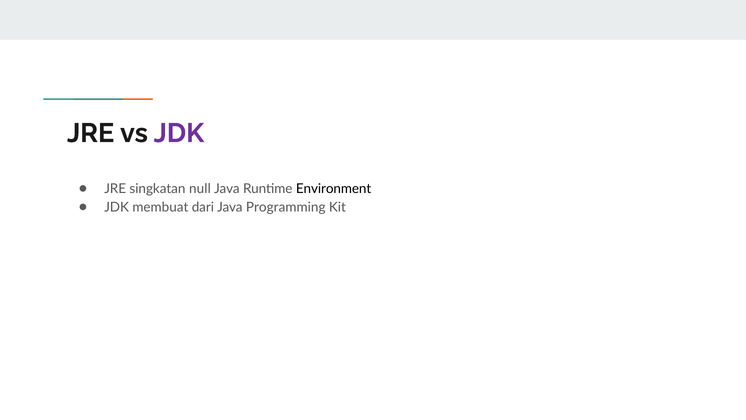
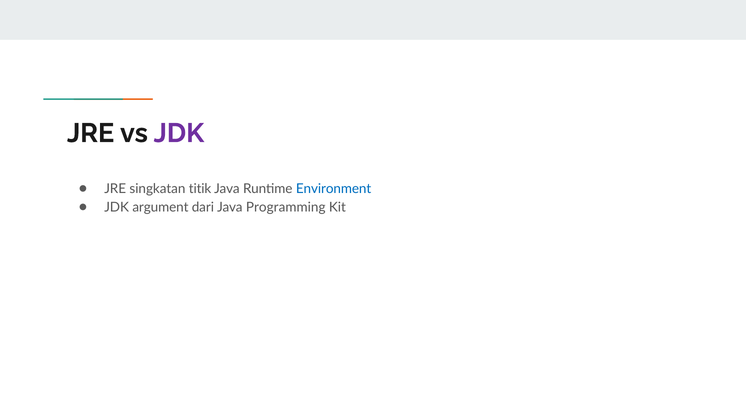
null: null -> titik (200, 189)
Environment colour: black -> blue (334, 189)
membuat: membuat -> argument (160, 207)
